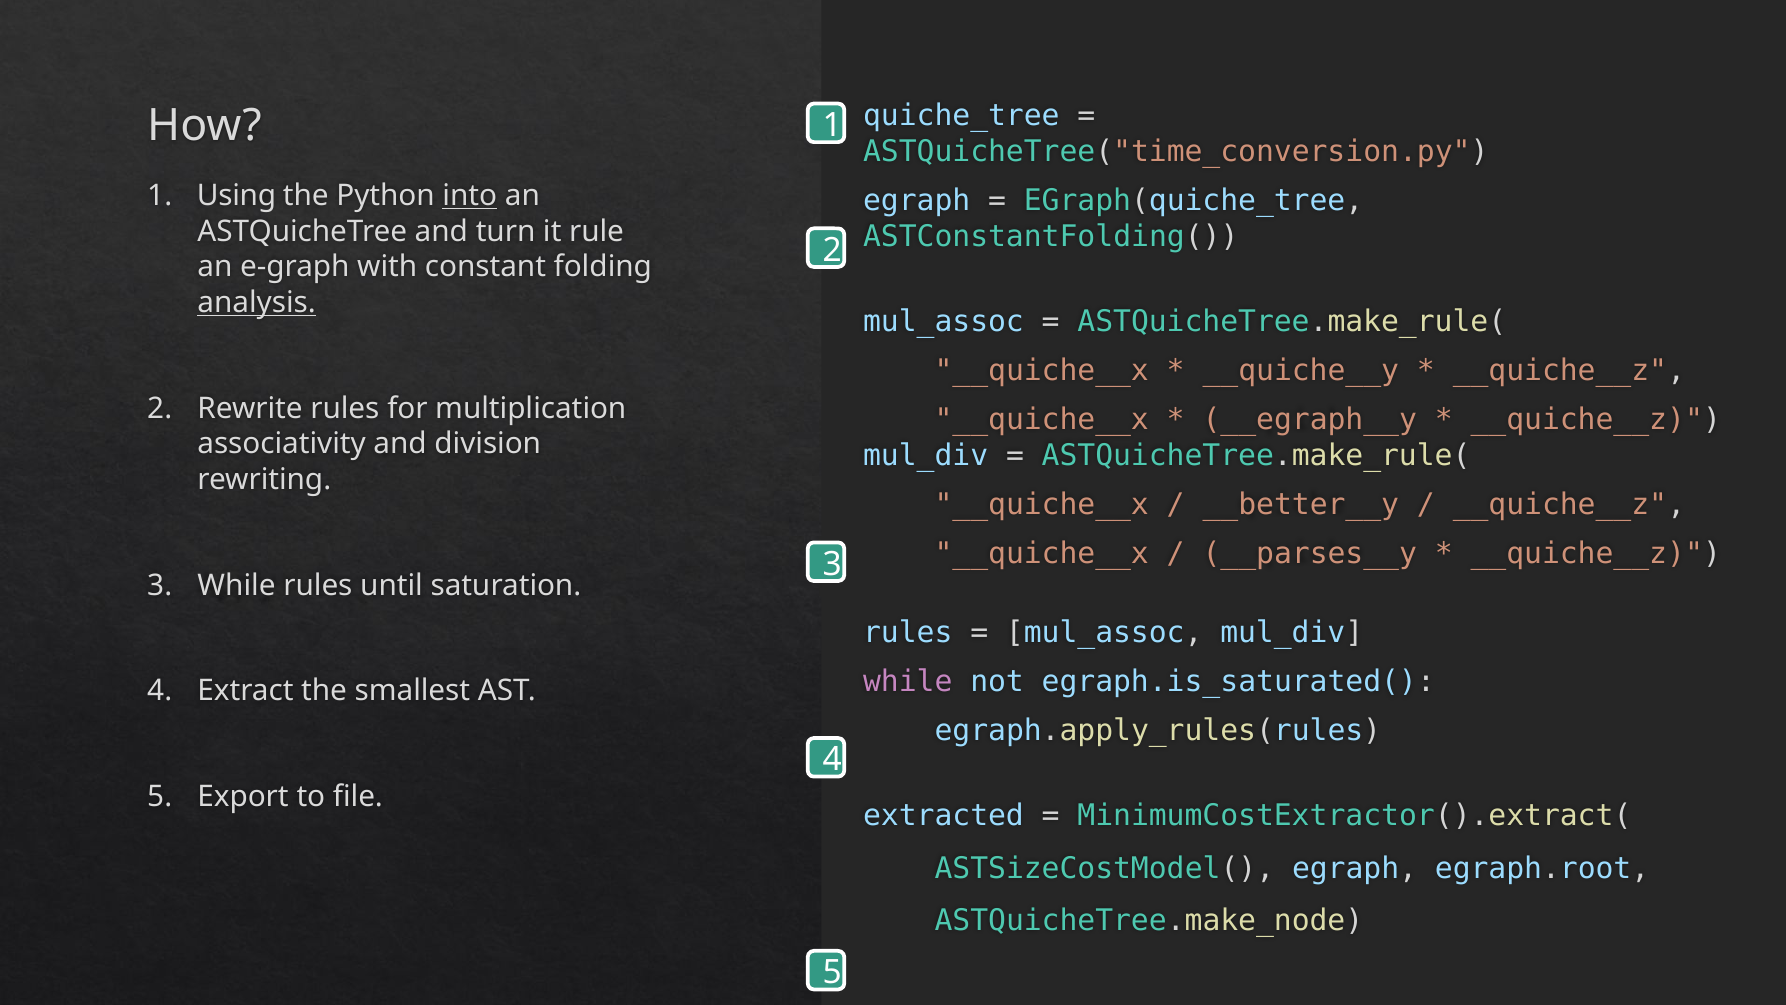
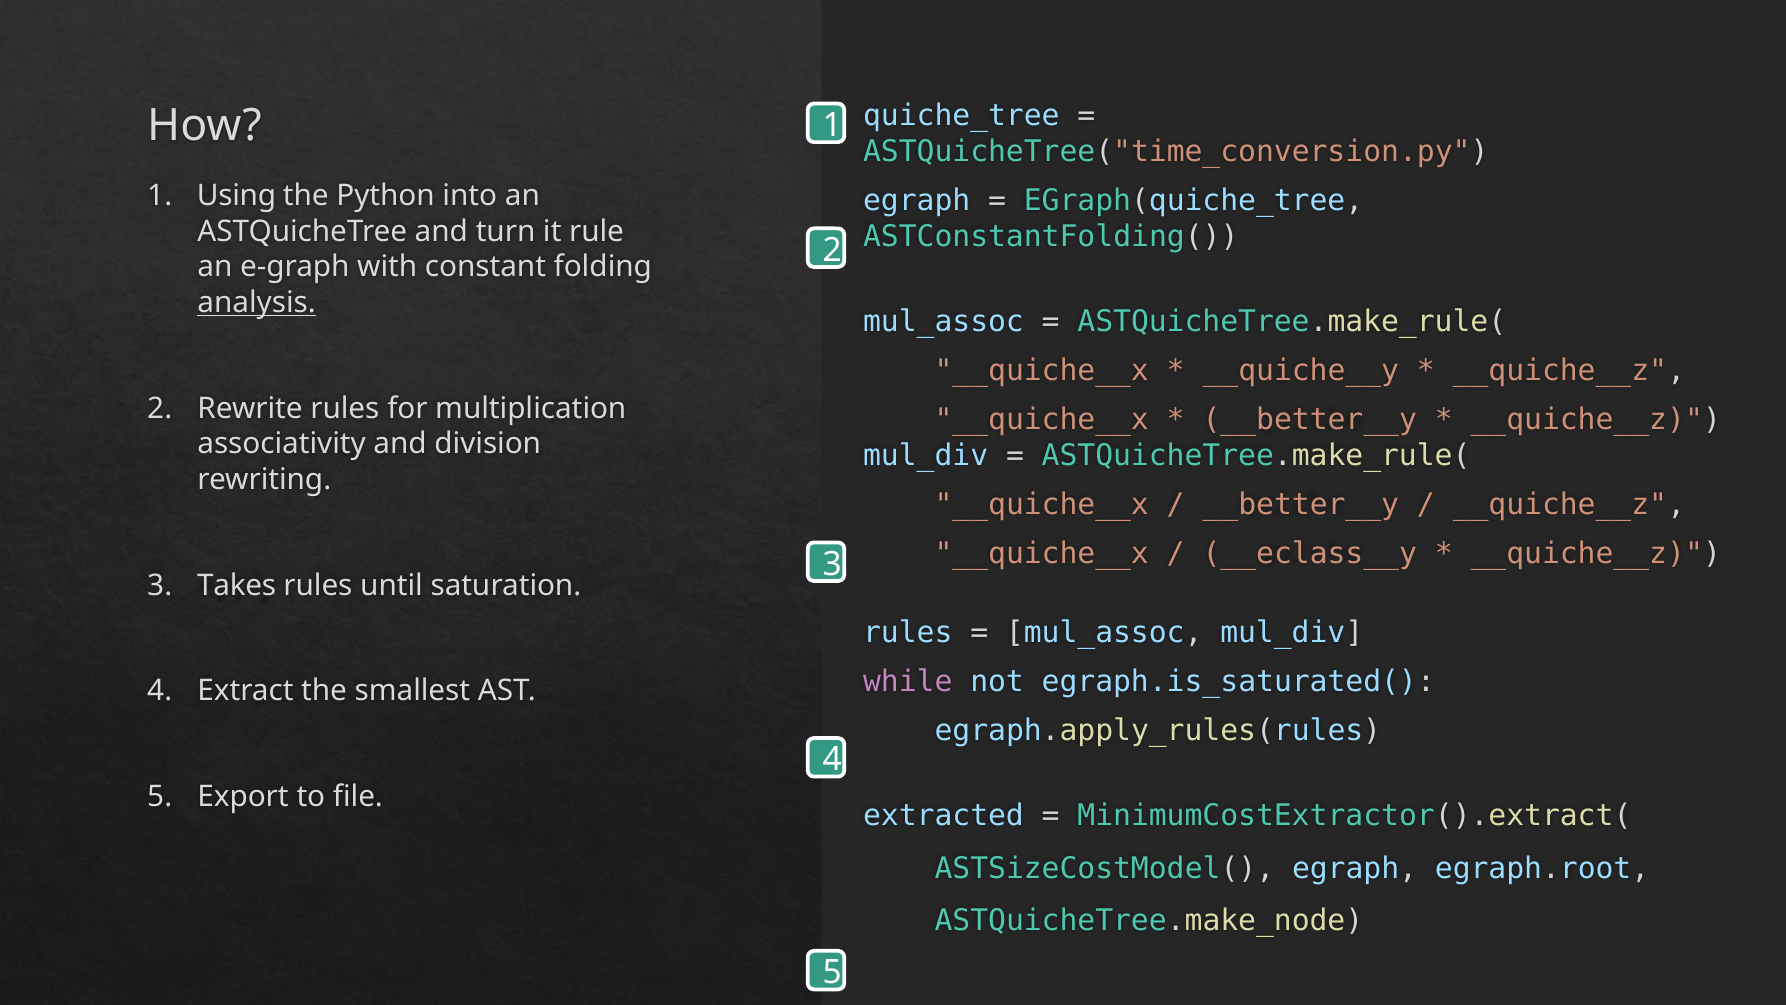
into underline: present -> none (470, 196)
__egraph__y: __egraph__y -> __better__y (1310, 419)
__parses__y: __parses__y -> __eclass__y (1310, 553)
3 While: While -> Takes (237, 585)
